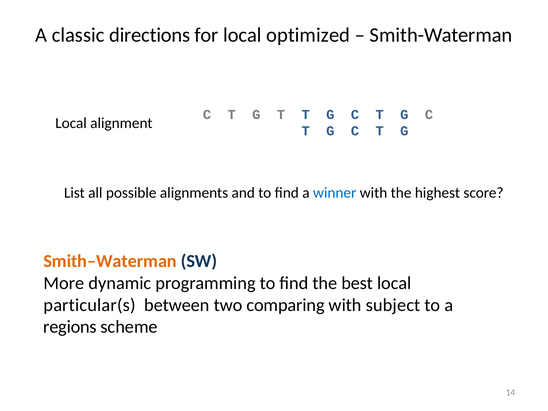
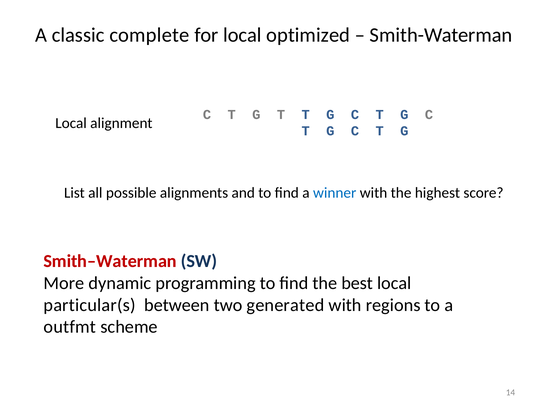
directions: directions -> complete (149, 35)
Smith–Waterman colour: orange -> red (110, 261)
comparing: comparing -> generated (285, 305)
subject: subject -> regions (393, 305)
regions: regions -> outfmt (70, 327)
